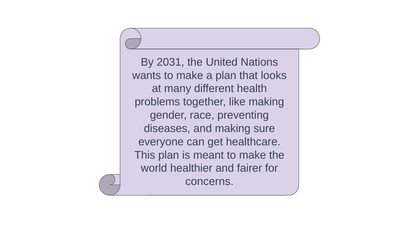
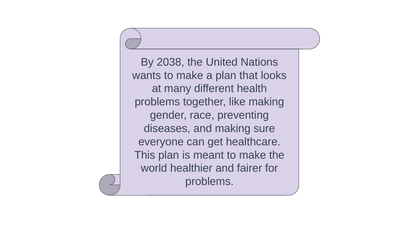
2031: 2031 -> 2038 (171, 62)
concerns: concerns -> problems (209, 181)
